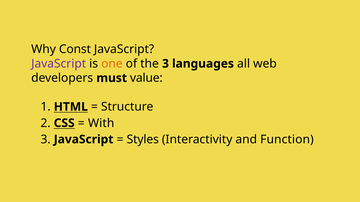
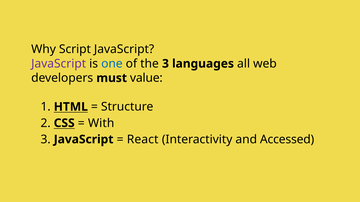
Const: Const -> Script (75, 49)
one colour: orange -> blue (112, 64)
Styles: Styles -> React (143, 140)
Function: Function -> Accessed (287, 140)
